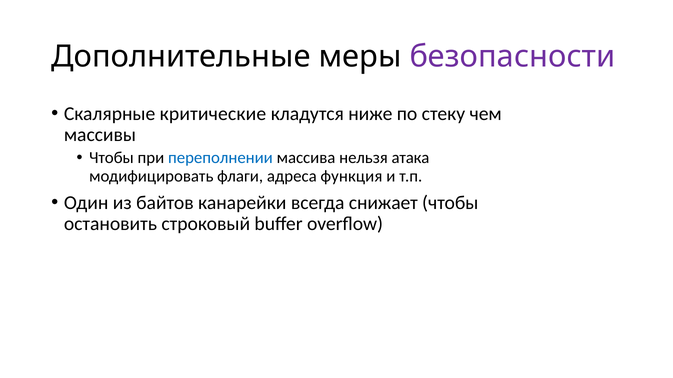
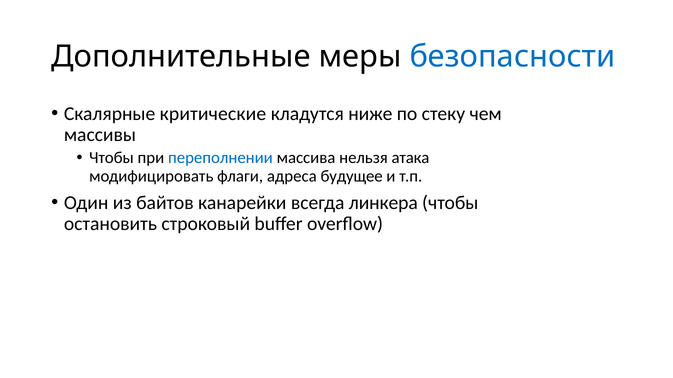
безопасности colour: purple -> blue (512, 57)
функция: функция -> будущее (352, 176)
снижает: снижает -> линкера (383, 203)
